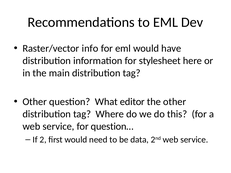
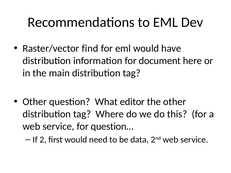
info: info -> find (90, 48)
stylesheet: stylesheet -> document (160, 61)
